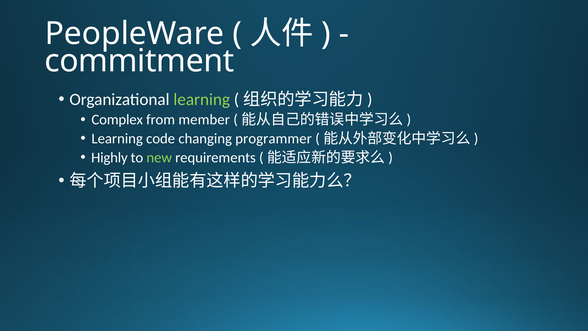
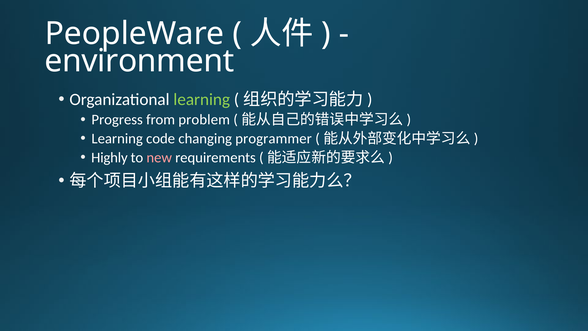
commitment: commitment -> environment (139, 61)
Complex: Complex -> Progress (117, 120)
member: member -> problem (204, 120)
new colour: light green -> pink (159, 157)
